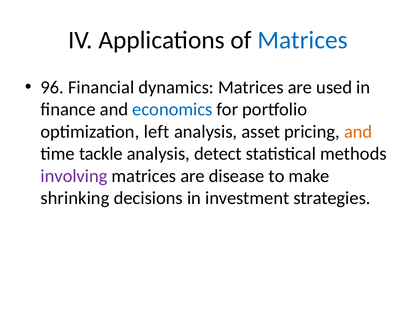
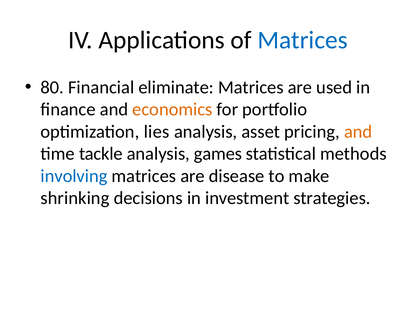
96: 96 -> 80 (52, 87)
dynamics: dynamics -> eliminate (176, 87)
economics colour: blue -> orange (172, 109)
left: left -> lies (157, 132)
detect: detect -> games (218, 154)
involving colour: purple -> blue (74, 176)
